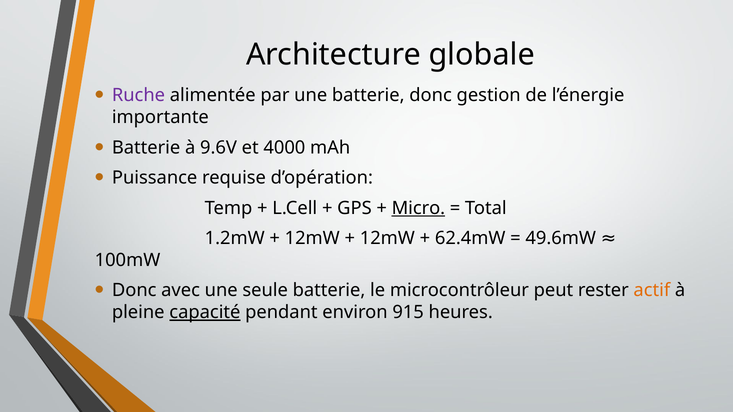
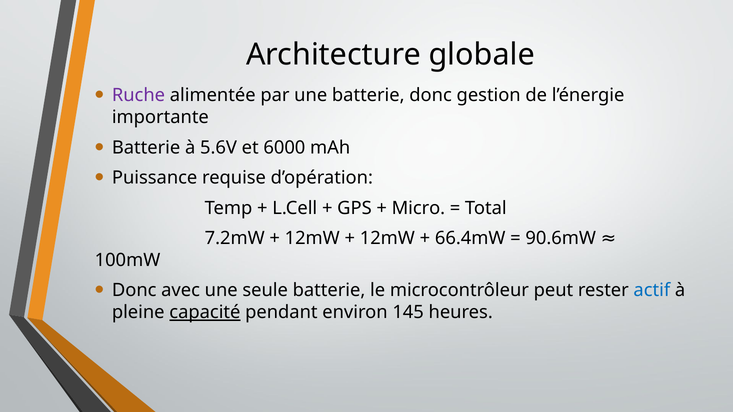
9.6V: 9.6V -> 5.6V (219, 148)
4000: 4000 -> 6000 (284, 148)
Micro underline: present -> none (418, 208)
1.2mW: 1.2mW -> 7.2mW (235, 238)
62.4mW: 62.4mW -> 66.4mW (470, 238)
49.6mW: 49.6mW -> 90.6mW (561, 238)
actif colour: orange -> blue (652, 291)
915: 915 -> 145 (408, 313)
